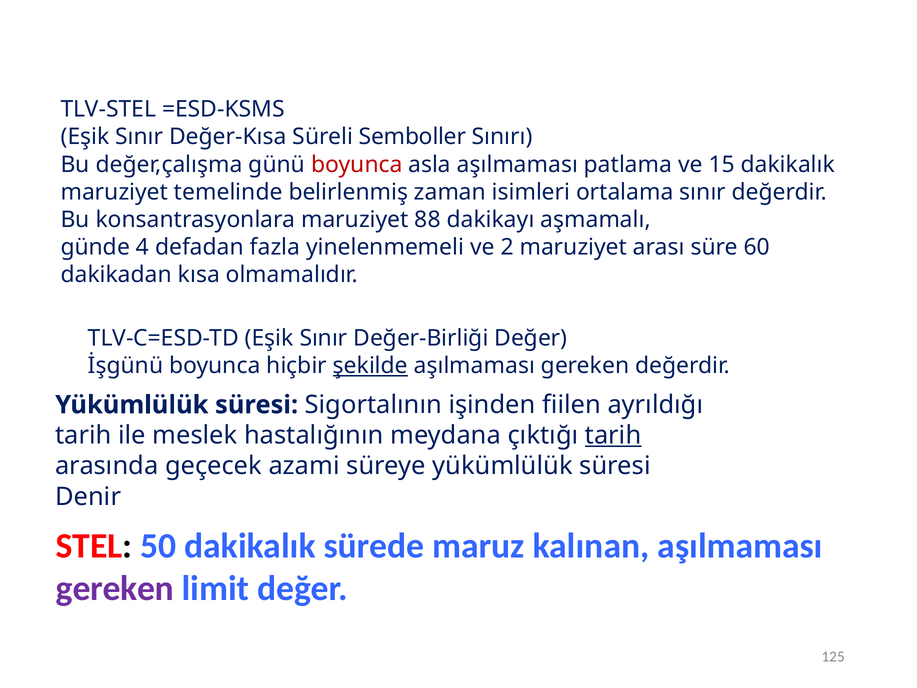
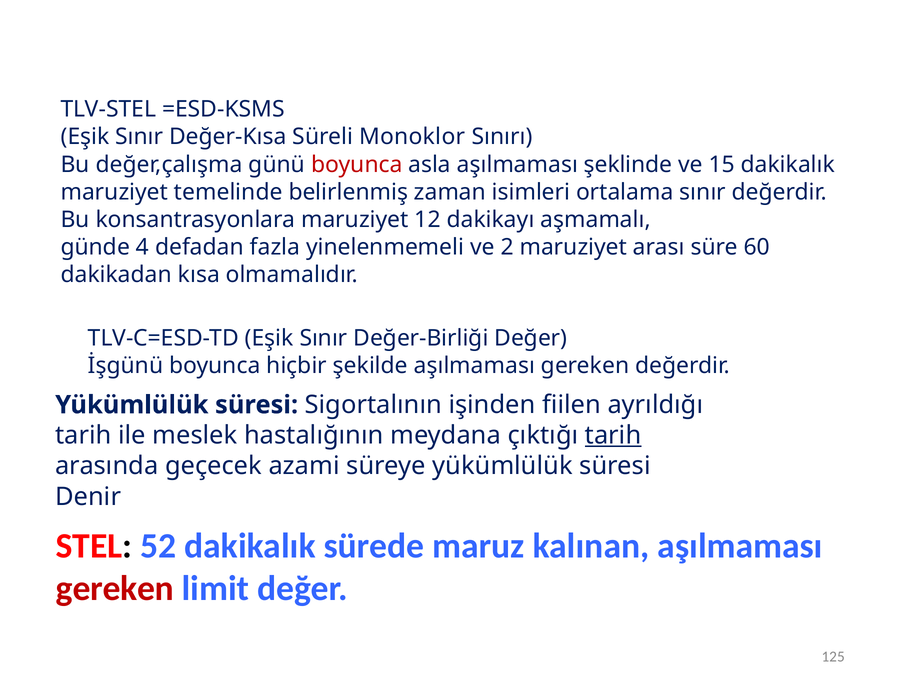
Semboller: Semboller -> Monoklor (412, 137)
patlama: patlama -> şeklinde (628, 164)
88: 88 -> 12 (428, 219)
şekilde underline: present -> none (370, 366)
50: 50 -> 52 (158, 546)
gereken colour: purple -> red (115, 588)
